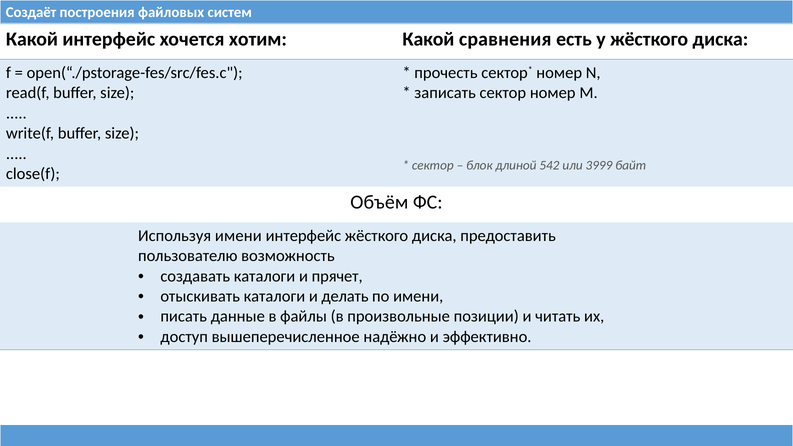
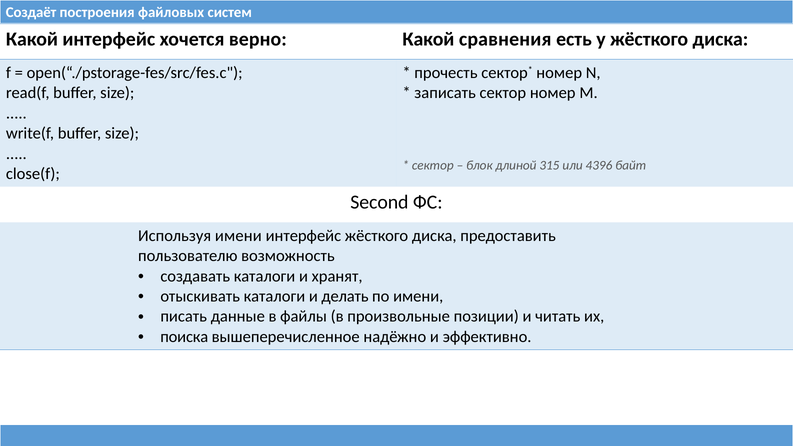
хотим: хотим -> верно (258, 39)
542: 542 -> 315 (549, 166)
3999: 3999 -> 4396 (599, 166)
Объём: Объём -> Second (379, 202)
прячет: прячет -> хранят (337, 276)
доступ: доступ -> поиска (184, 337)
